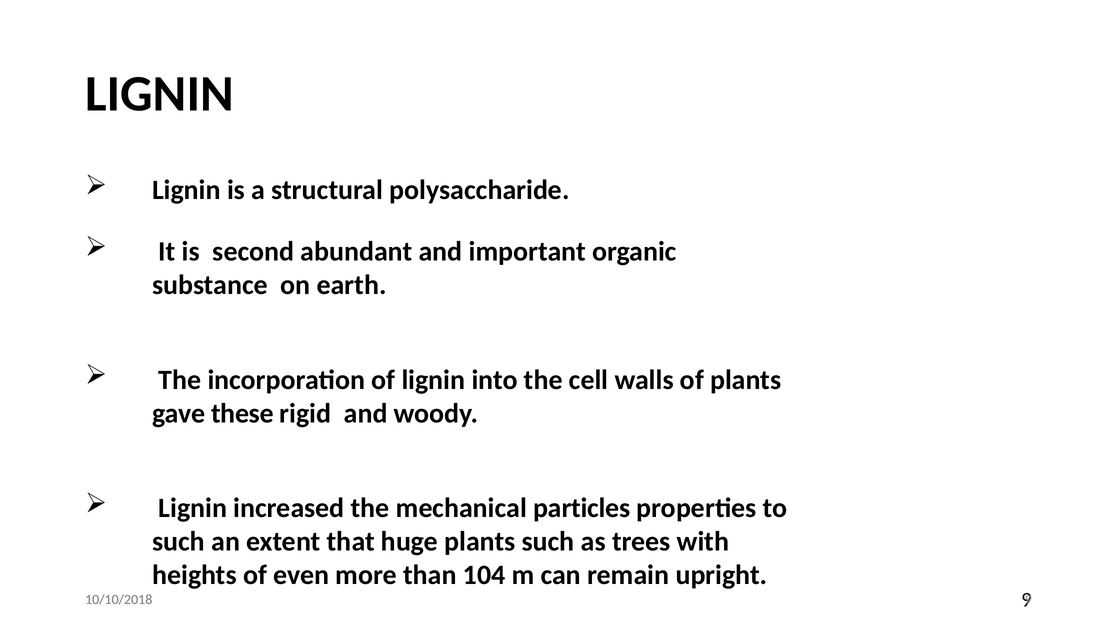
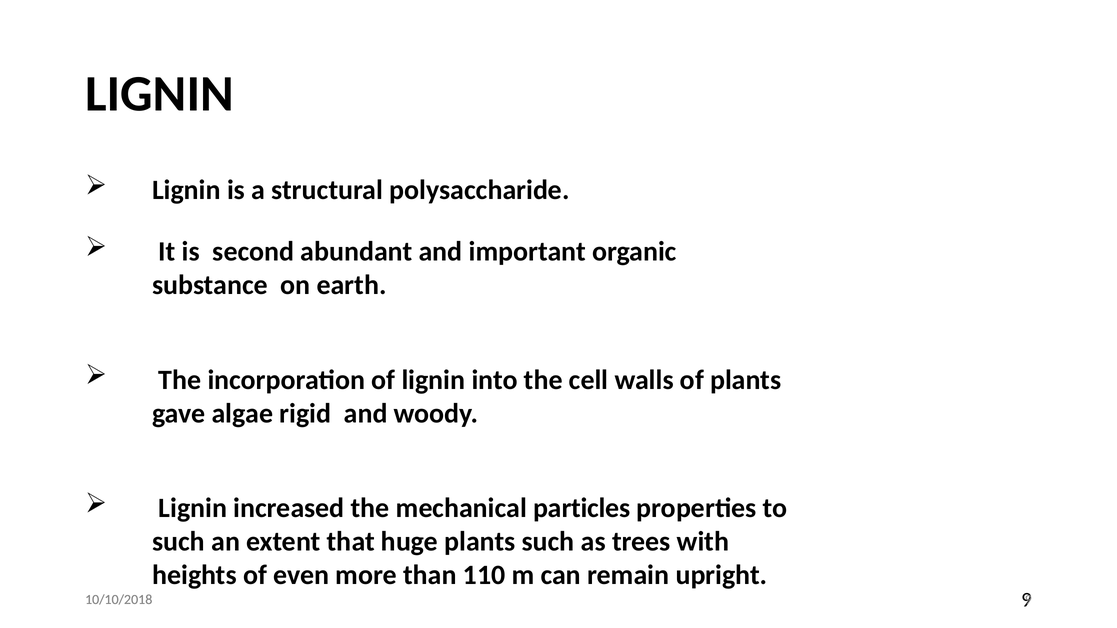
these: these -> algae (242, 414)
104: 104 -> 110 (484, 575)
